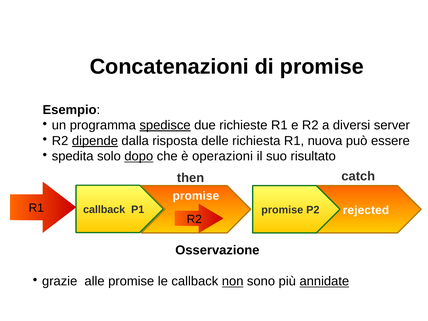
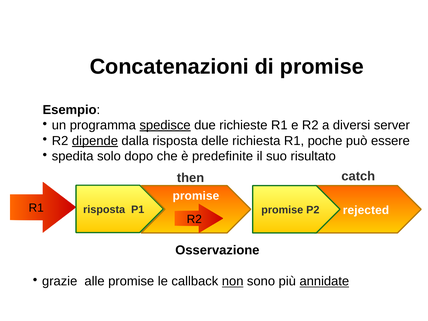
nuova: nuova -> poche (325, 141)
dopo underline: present -> none (139, 156)
operazioni: operazioni -> predefinite (223, 156)
R1 callback: callback -> risposta (104, 210)
